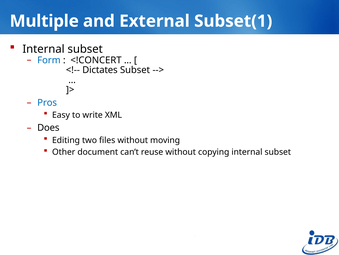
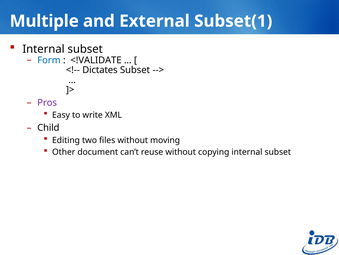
<!CONCERT: <!CONCERT -> <!VALIDATE (96, 60)
Pros colour: blue -> purple (47, 102)
Does: Does -> Child (48, 127)
